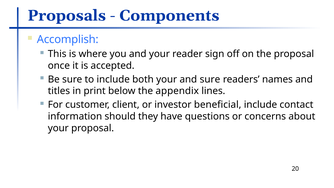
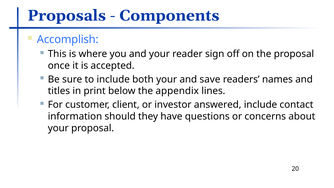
and sure: sure -> save (210, 79)
beneficial: beneficial -> answered (218, 105)
